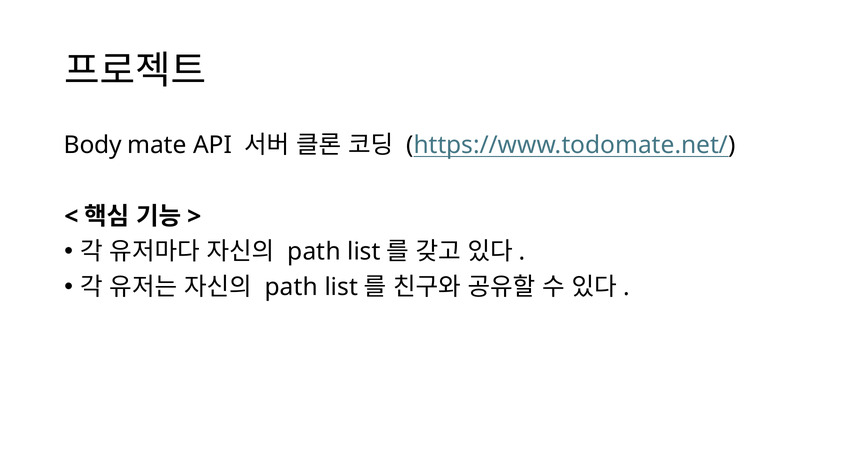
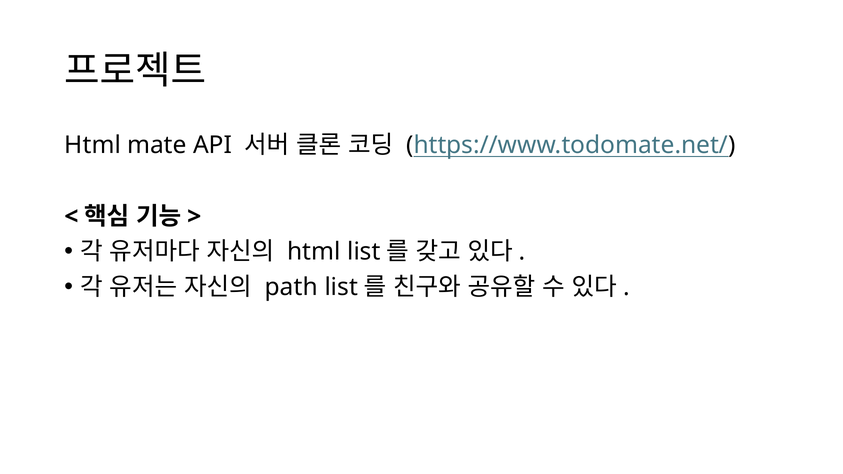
Body: Body -> Html (93, 145)
path: path -> html (314, 252)
